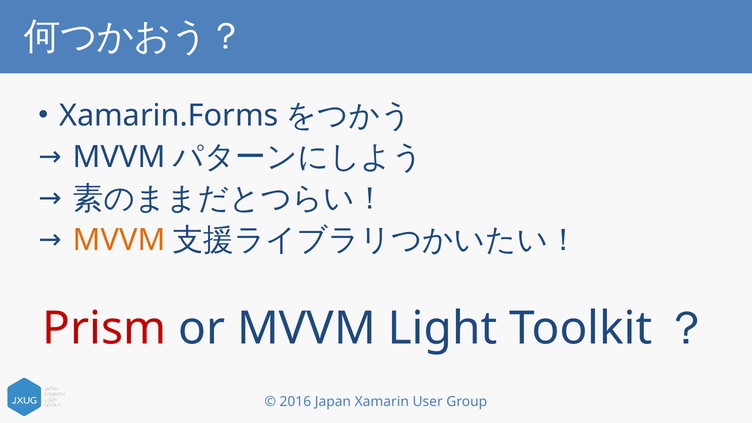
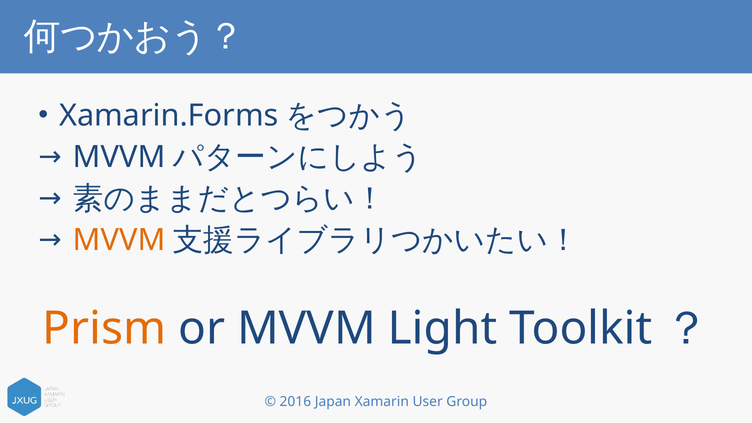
Prism colour: red -> orange (104, 329)
